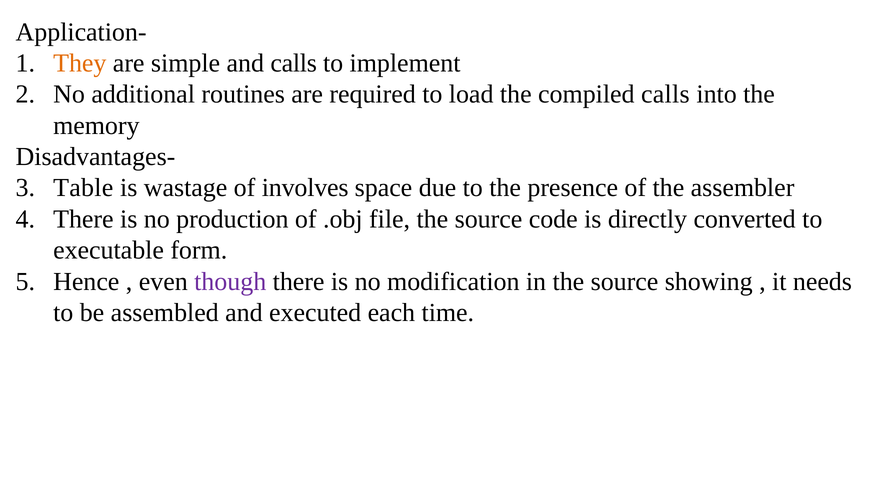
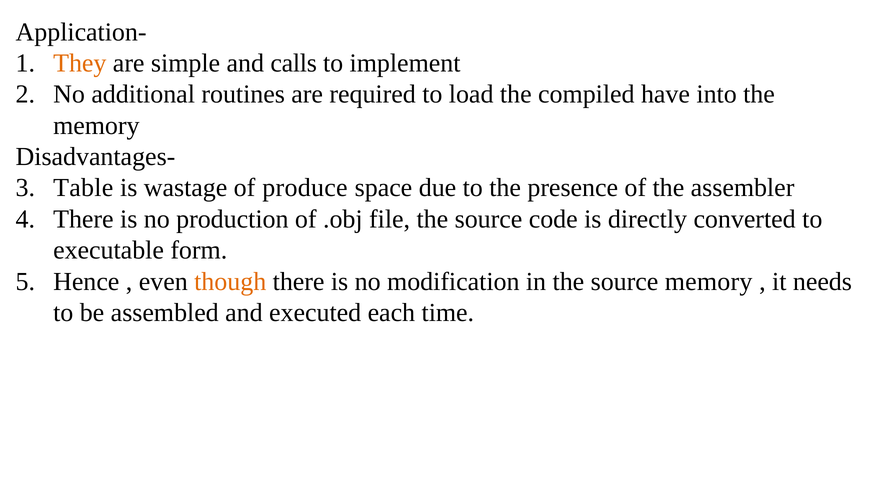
compiled calls: calls -> have (665, 94)
involves: involves -> produce (305, 188)
though colour: purple -> orange (230, 282)
source showing: showing -> memory (709, 282)
